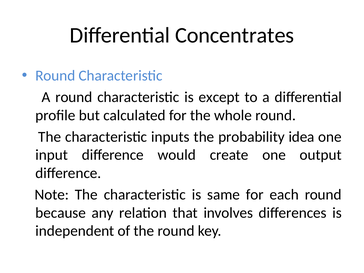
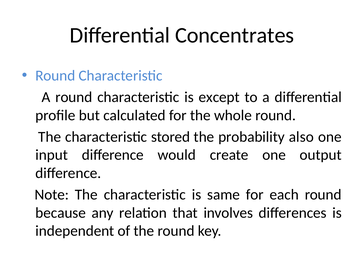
inputs: inputs -> stored (171, 137)
idea: idea -> also (301, 137)
